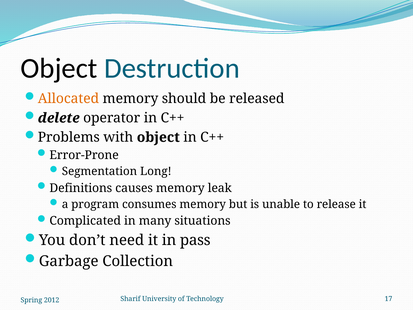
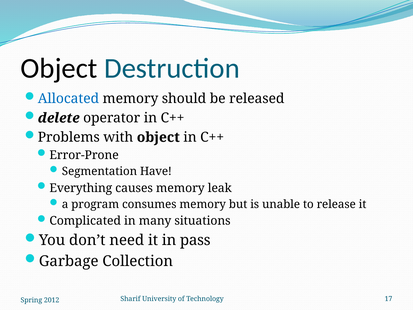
Allocated colour: orange -> blue (68, 99)
Long: Long -> Have (156, 171)
Definitions: Definitions -> Everything (81, 188)
